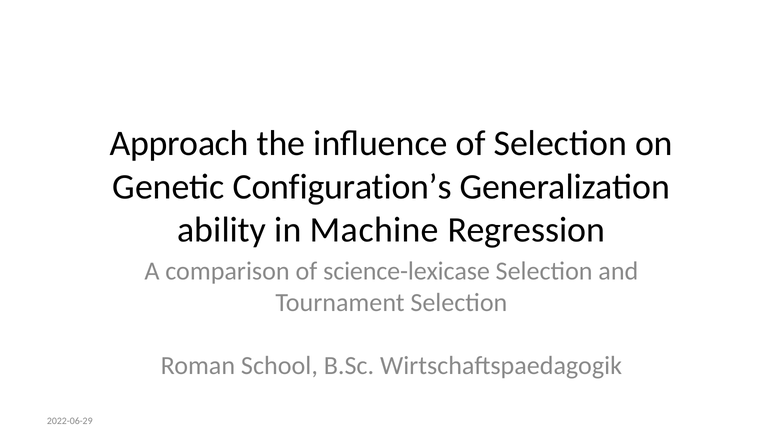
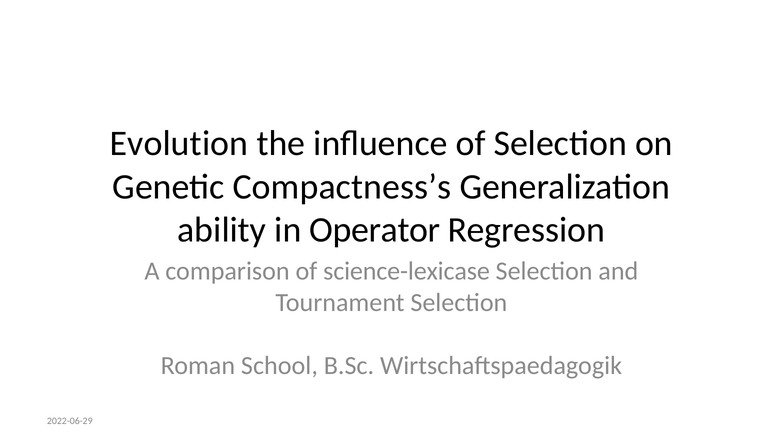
Approach: Approach -> Evolution (179, 143)
Configuration’s: Configuration’s -> Compactness’s (342, 186)
Machine: Machine -> Operator (375, 230)
